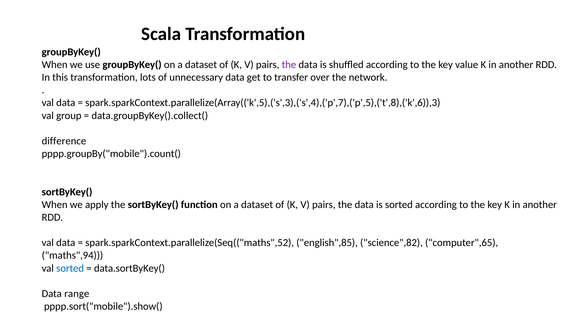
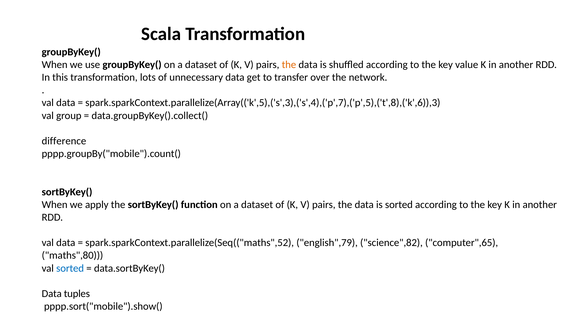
the colour: purple -> orange (289, 65)
english",85: english",85 -> english",79 (327, 243)
maths",94: maths",94 -> maths",80 (72, 256)
range: range -> tuples (77, 294)
